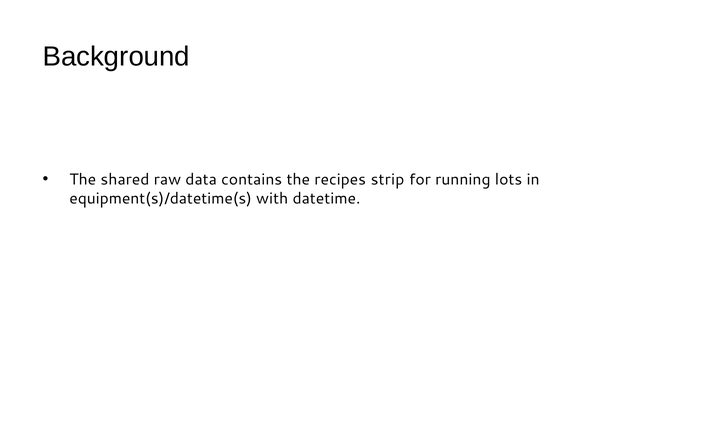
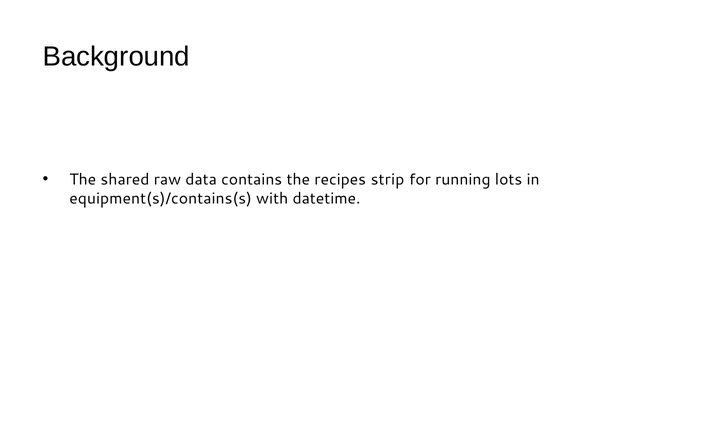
equipment(s)/datetime(s: equipment(s)/datetime(s -> equipment(s)/contains(s (161, 198)
